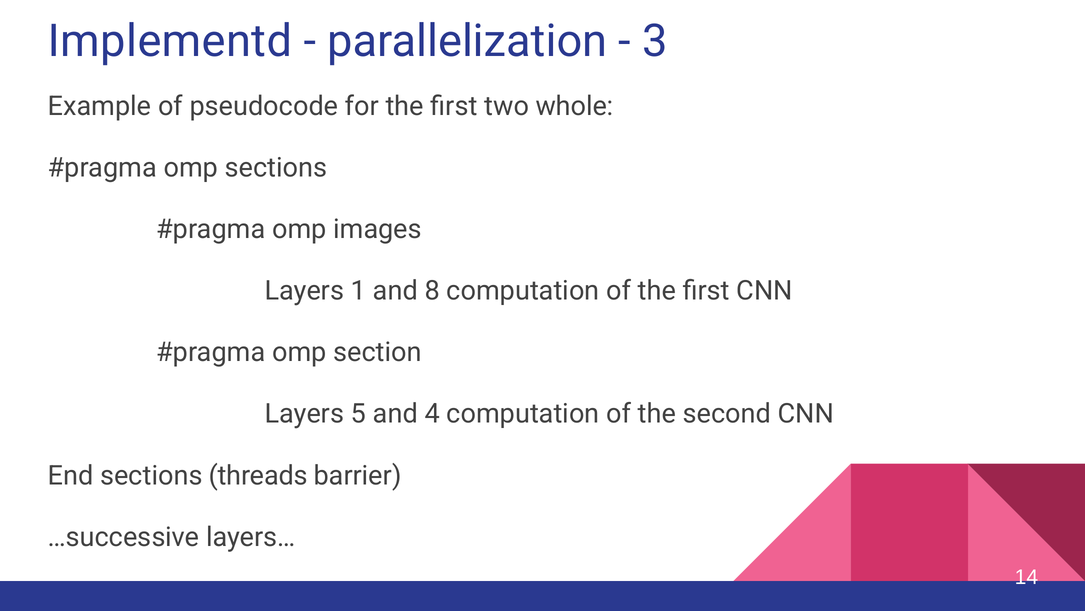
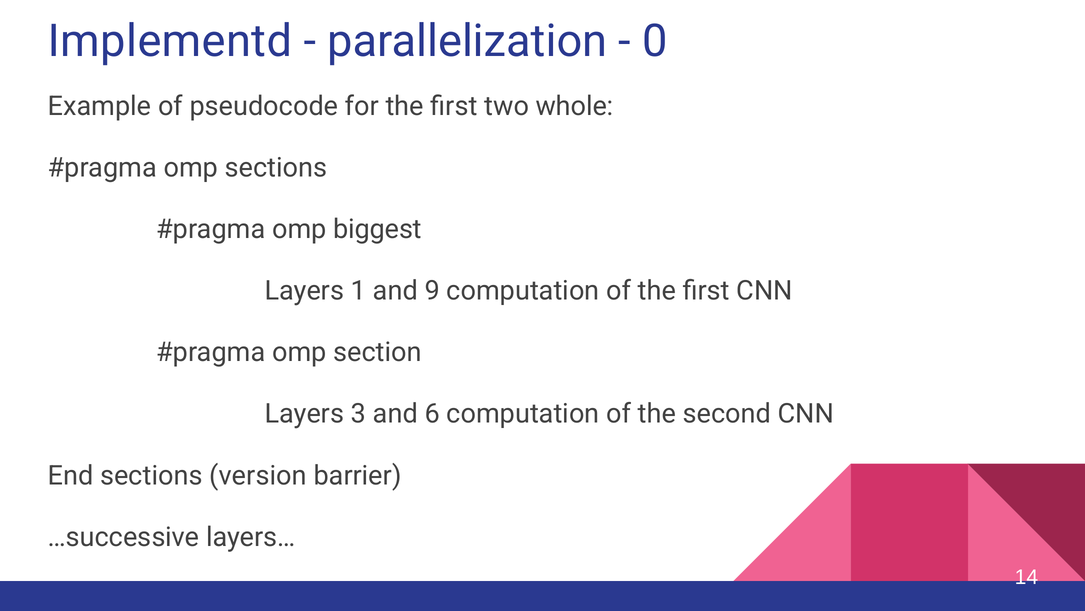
3: 3 -> 0 (655, 41)
images: images -> biggest (378, 229)
8: 8 -> 9 (432, 291)
5: 5 -> 3 (358, 414)
4: 4 -> 6 (432, 414)
threads: threads -> version (258, 475)
